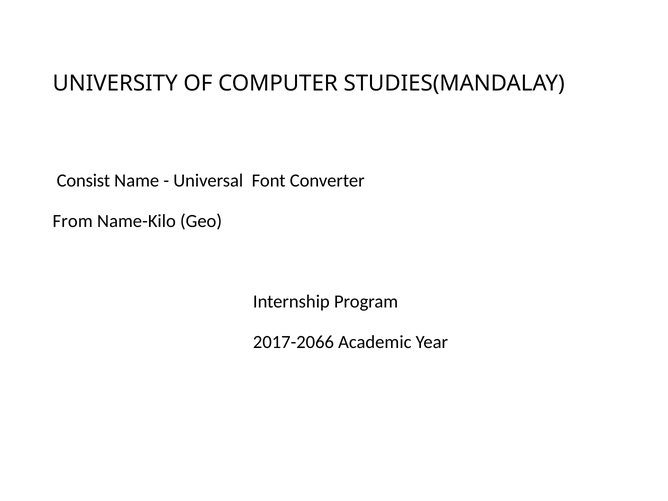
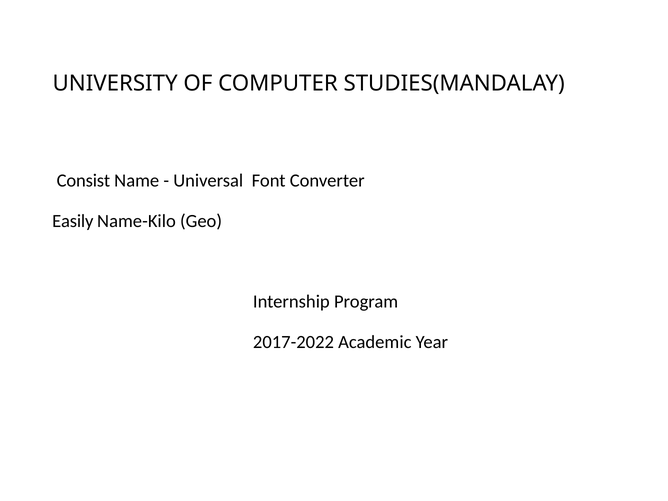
From: From -> Easily (73, 221)
2017-2066: 2017-2066 -> 2017-2022 (293, 342)
